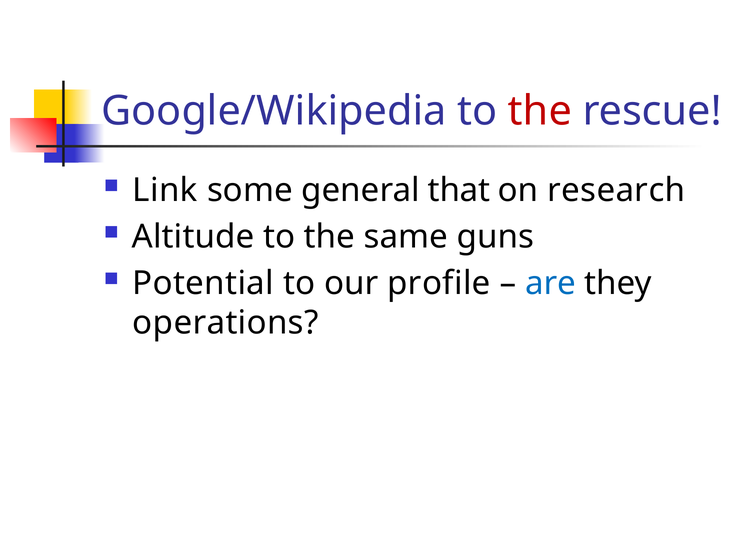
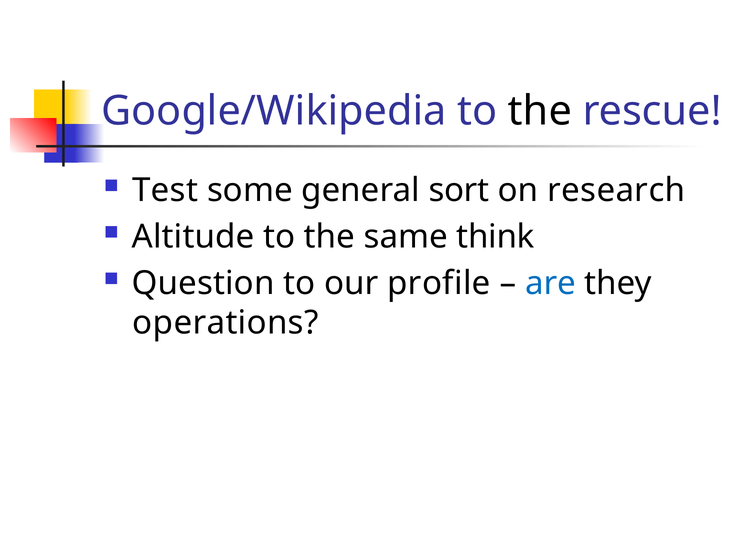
the colour: red -> black (540, 111)
Link: Link -> Test (165, 191)
that: that -> sort (459, 191)
guns: guns -> think (495, 237)
Potential: Potential -> Question (203, 283)
